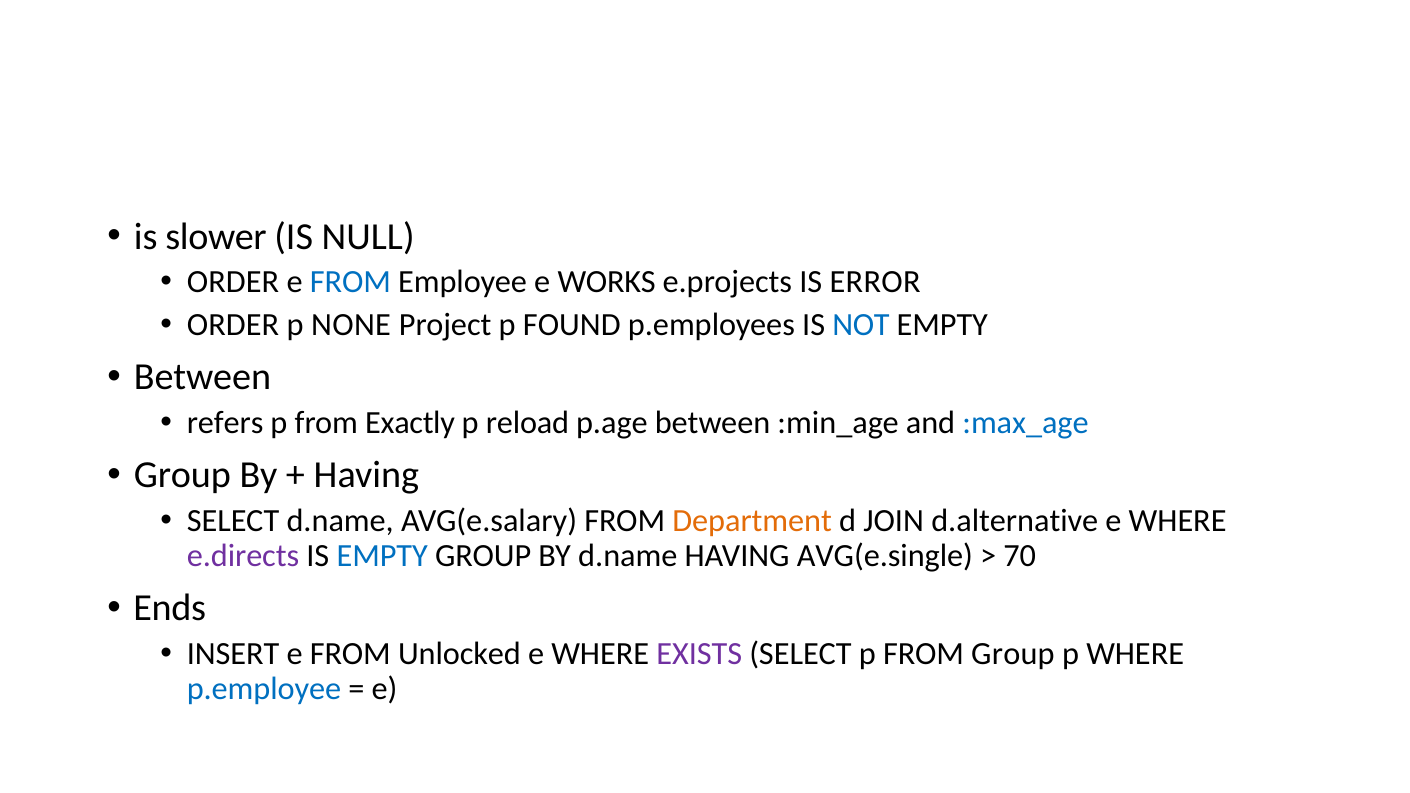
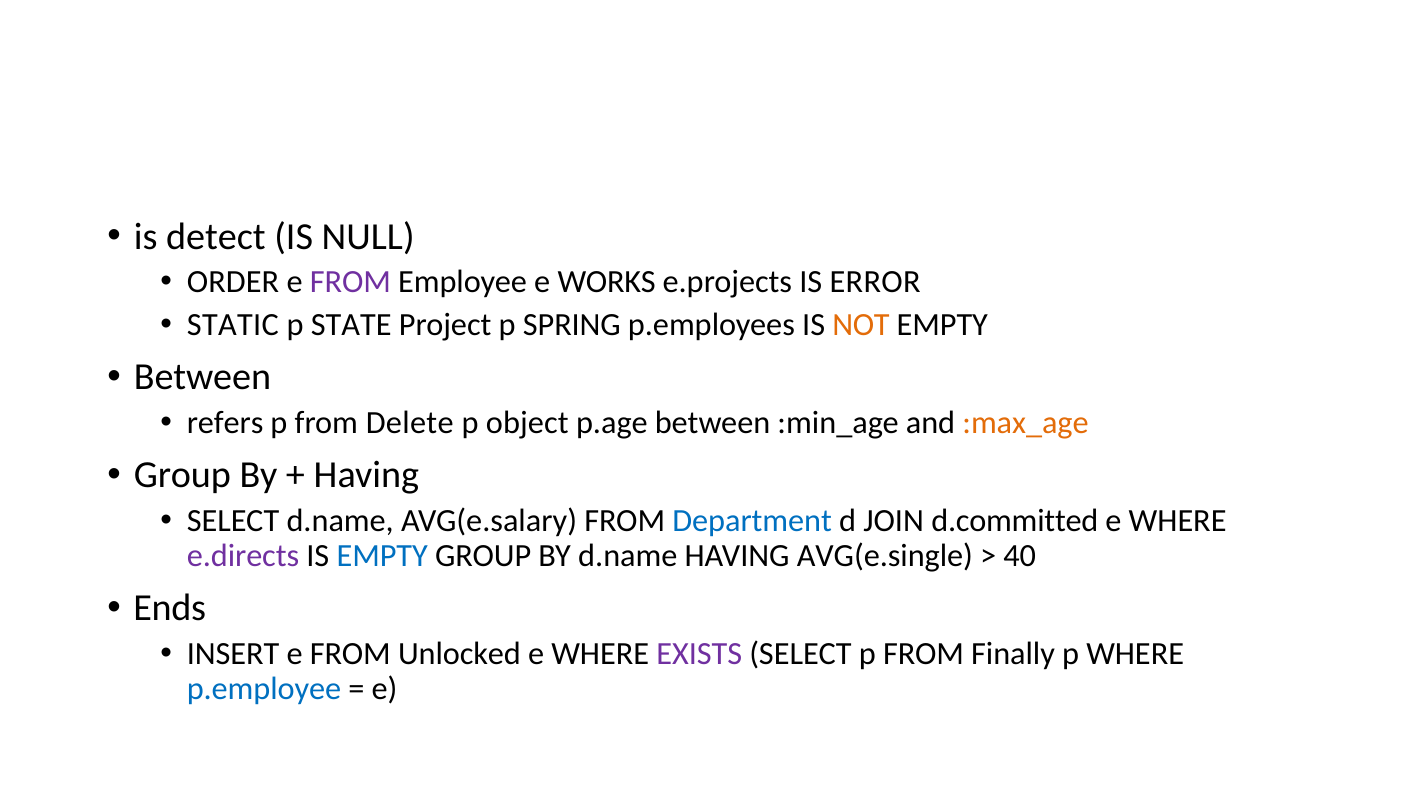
slower: slower -> detect (216, 237)
FROM colour: blue -> purple (350, 282)
ORDER: ORDER -> STATIC (233, 324)
NONE: NONE -> STATE (351, 324)
FOUND: FOUND -> SPRING (572, 324)
NOT colour: blue -> orange (861, 324)
Exactly: Exactly -> Delete (410, 423)
reload: reload -> object (527, 423)
:max_age colour: blue -> orange (1026, 423)
Department colour: orange -> blue (752, 521)
d.alternative: d.alternative -> d.committed (1015, 521)
70: 70 -> 40 (1020, 556)
FROM Group: Group -> Finally (1013, 654)
